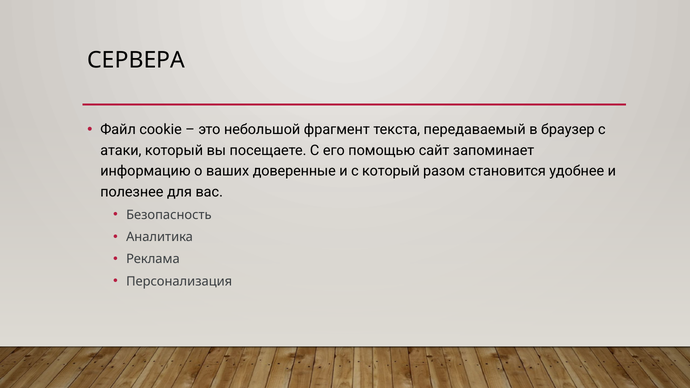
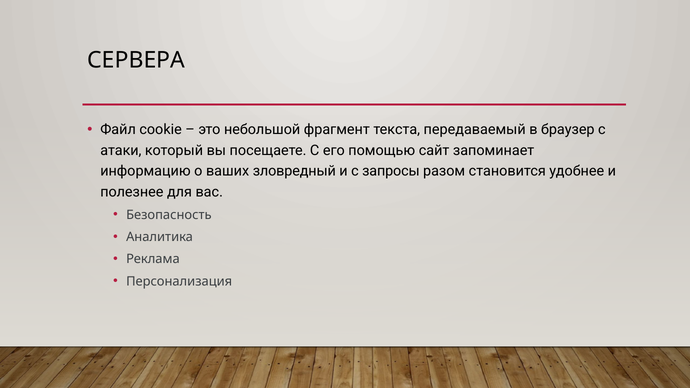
доверенные: доверенные -> зловредный (294, 171)
с который: который -> запросы (391, 171)
